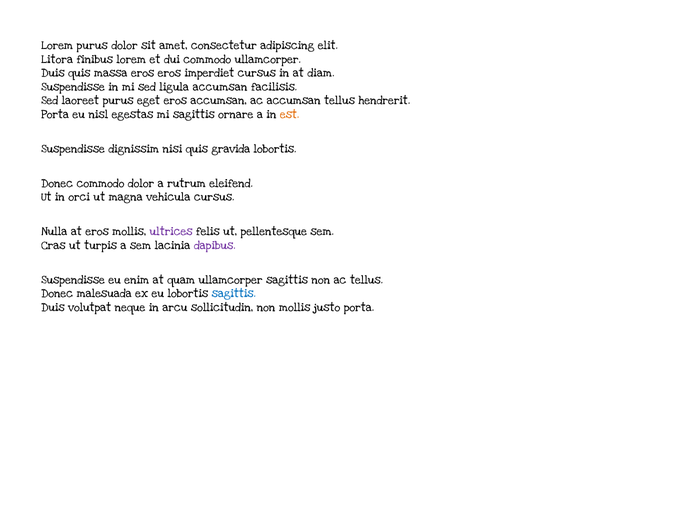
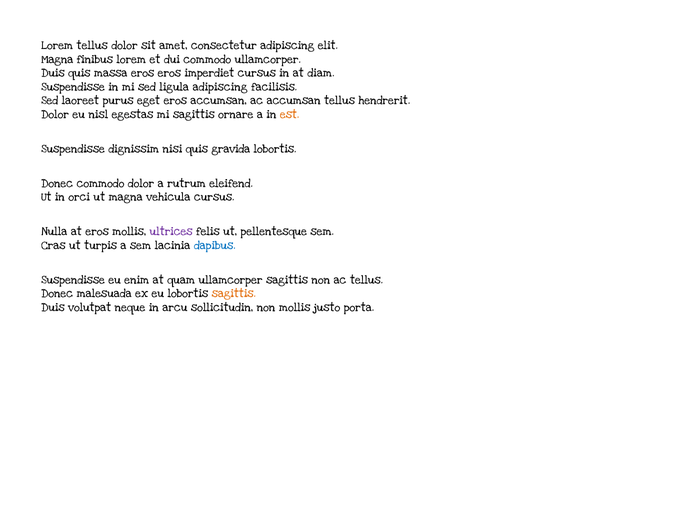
Lorem purus: purus -> tellus (92, 46)
Litora: Litora -> Magna (57, 59)
ligula accumsan: accumsan -> adipiscing (220, 87)
Porta: Porta -> Dolor (55, 115)
dapibus colour: purple -> blue (215, 246)
sagittis colour: blue -> orange (234, 294)
